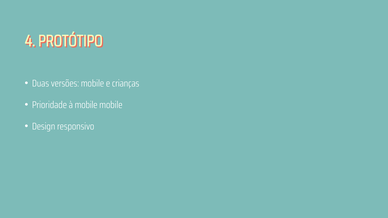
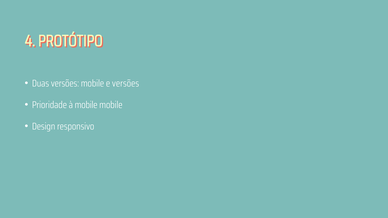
e crianças: crianças -> versões (126, 84)
